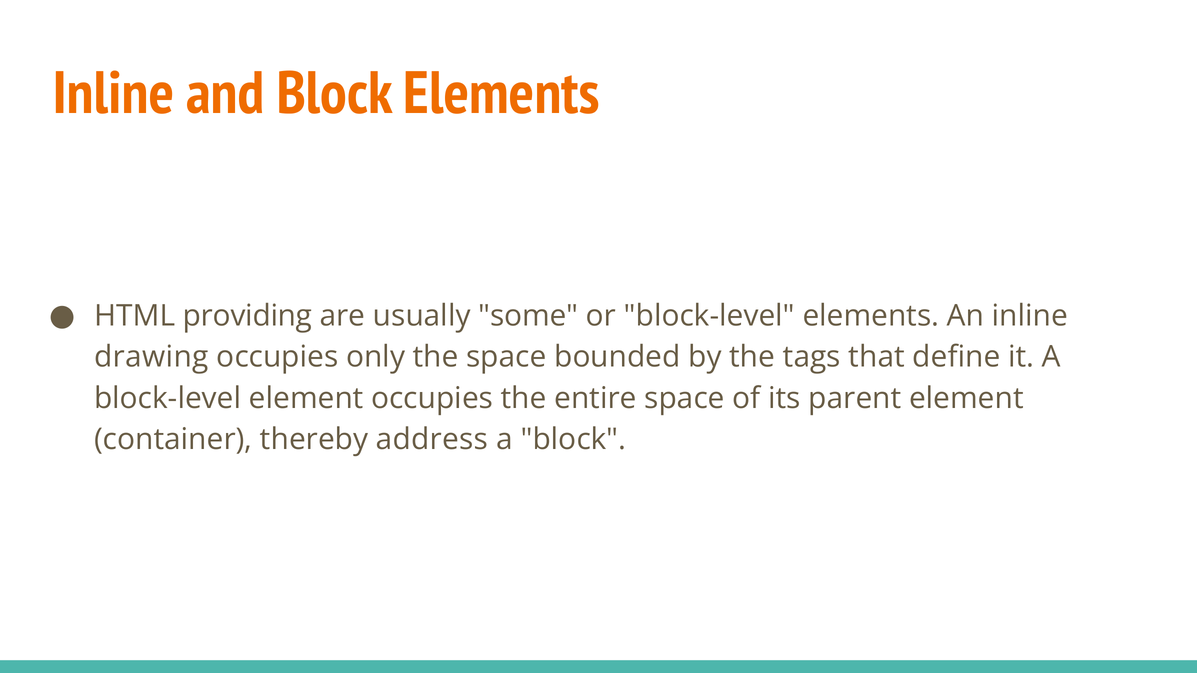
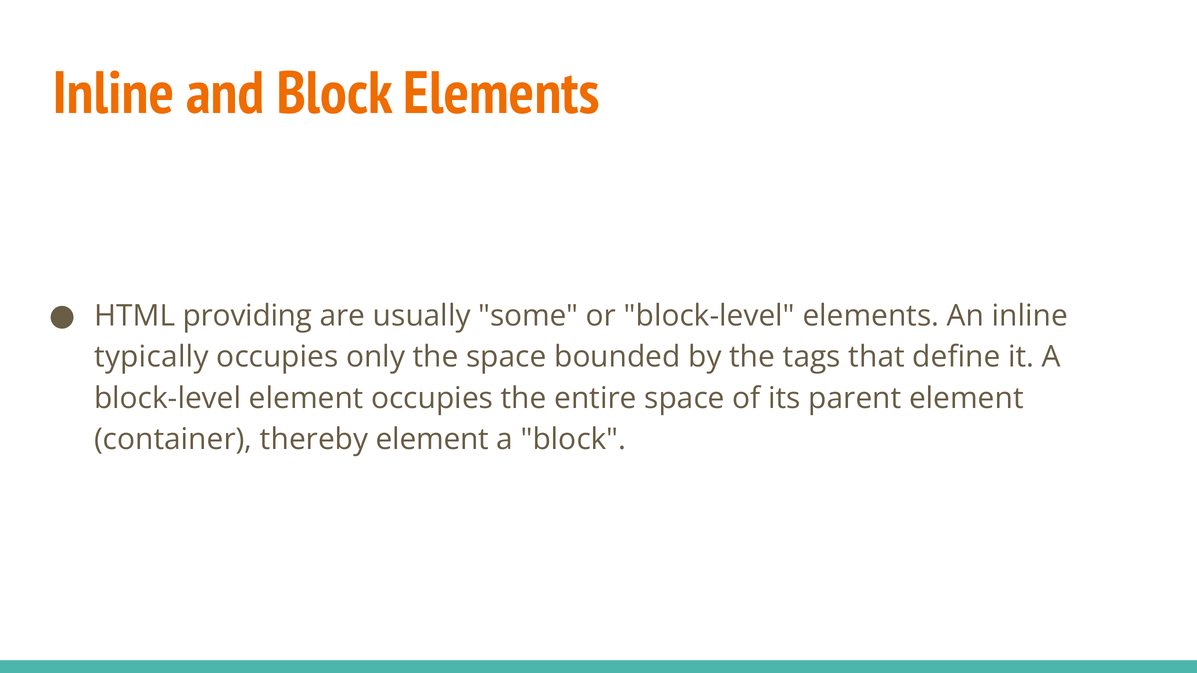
drawing: drawing -> typically (151, 357)
thereby address: address -> element (432, 440)
